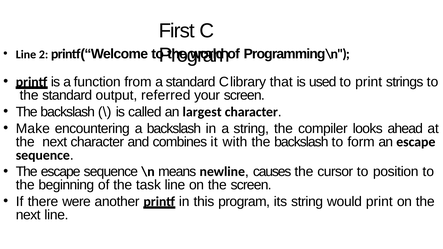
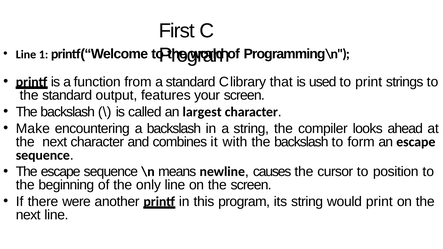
2: 2 -> 1 (44, 55)
referred: referred -> features (166, 95)
task: task -> only (148, 185)
